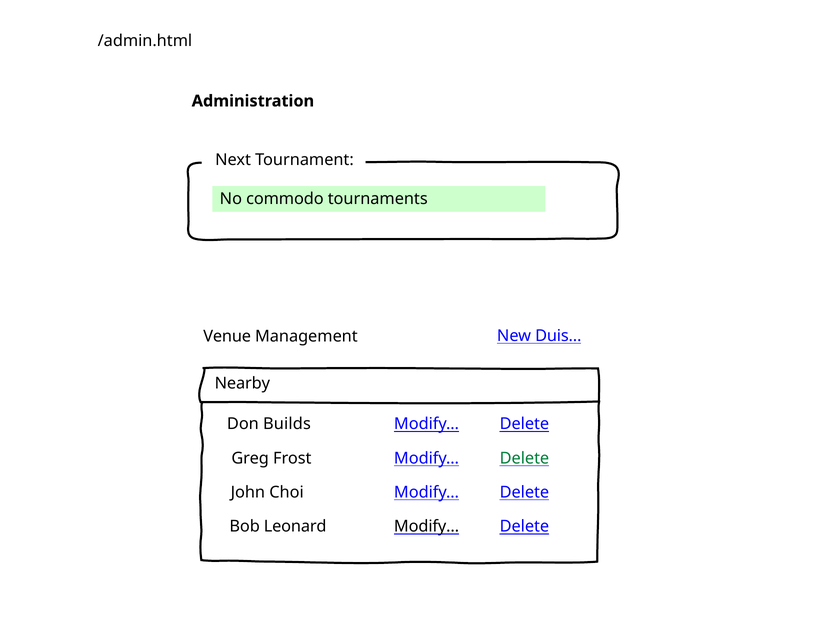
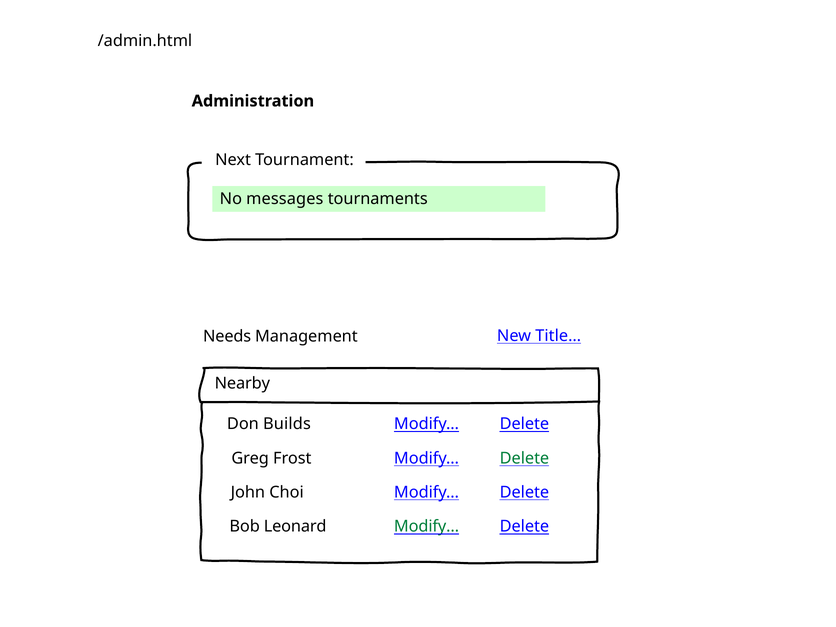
commodo: commodo -> messages (285, 199)
Venue: Venue -> Needs (227, 336)
Duis…: Duis… -> Title… (558, 336)
Modify… colour: black -> green (427, 526)
